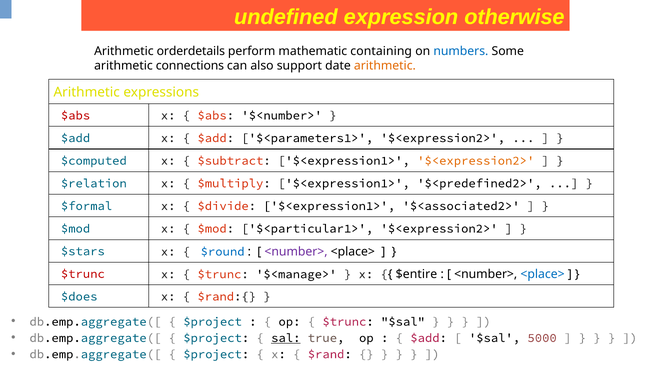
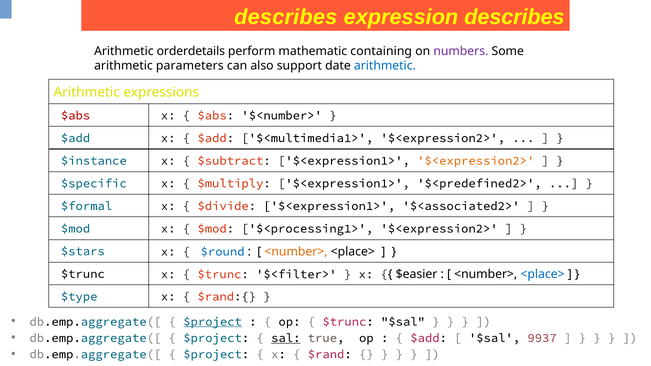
undefined: undefined -> describes (286, 17)
expression otherwise: otherwise -> describes (514, 17)
numbers colour: blue -> purple (461, 51)
connections: connections -> parameters (190, 66)
arithmetic colour: orange -> blue (385, 66)
$<parameters1>: $<parameters1> -> $<multimedia1> (307, 138)
$computed: $computed -> $instance (94, 161)
$relation: $relation -> $specific (94, 183)
$<particular1>: $<particular1> -> $<processing1> (307, 229)
<number> colour: purple -> orange (296, 252)
$trunc colour: red -> black (83, 274)
$<manage>: $<manage> -> $<filter> (296, 274)
$entire: $entire -> $easier (417, 274)
$does: $does -> $type (79, 297)
$project underline: none -> present (213, 322)
5000: 5000 -> 9937 (542, 338)
